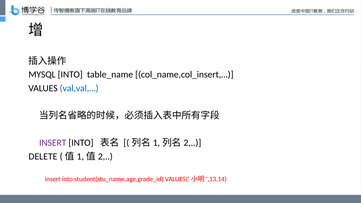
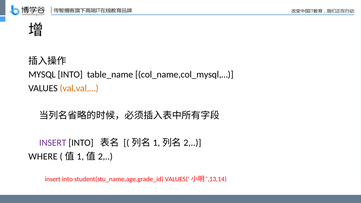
col_name,col_insert,…: col_name,col_insert,… -> col_name,col_mysql,… (184, 75)
val,val,… colour: blue -> orange (79, 88)
DELETE: DELETE -> WHERE (43, 157)
